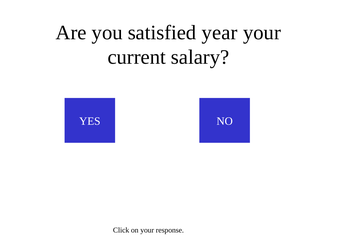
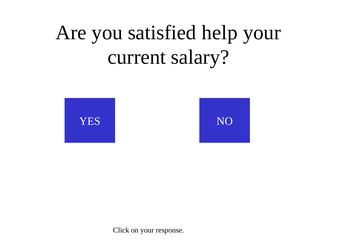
year: year -> help (220, 33)
